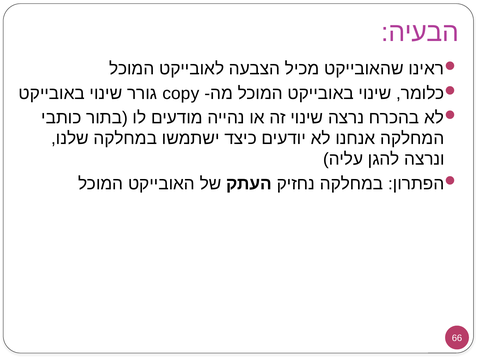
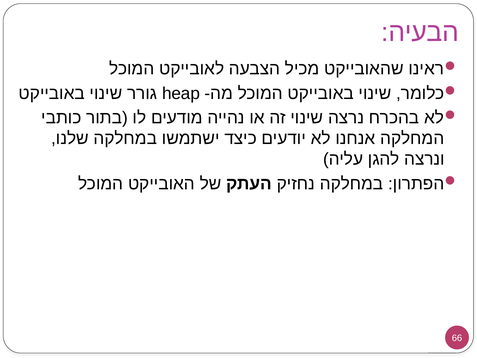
copy: copy -> heap (181, 93)
